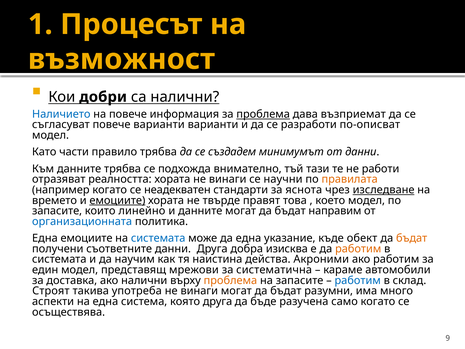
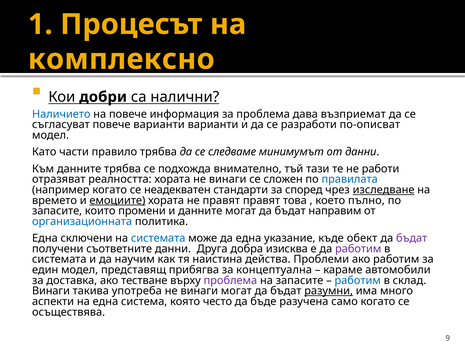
възможност: възможност -> комплексно (121, 59)
проблема underline: present -> none (263, 114)
създадем: създадем -> следваме (232, 152)
научни: научни -> сложен (283, 179)
правилата colour: orange -> blue (350, 179)
яснота: яснота -> според (304, 190)
не твърде: твърде -> правят (221, 200)
което модел: модел -> пълно (366, 200)
линейно: линейно -> промени (142, 211)
Една емоциите: емоциите -> сключени (87, 238)
бъдат colour: orange -> purple (412, 238)
работим colour: orange -> purple (358, 249)
Акроними: Акроними -> Проблеми (321, 259)
мрежови: мрежови -> прибягва (194, 270)
систематична: систематична -> концептуална (274, 270)
ако налични: налични -> тестване (144, 280)
проблема colour: orange -> purple (230, 280)
Строят: Строят -> Винаги (51, 291)
разумни underline: none -> present (329, 291)
която друга: друга -> често (217, 301)
